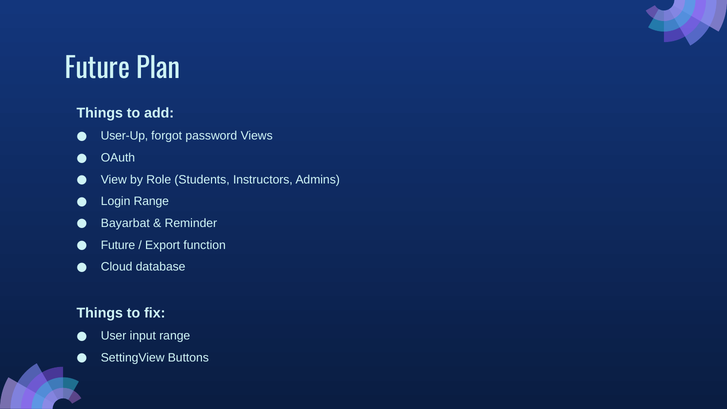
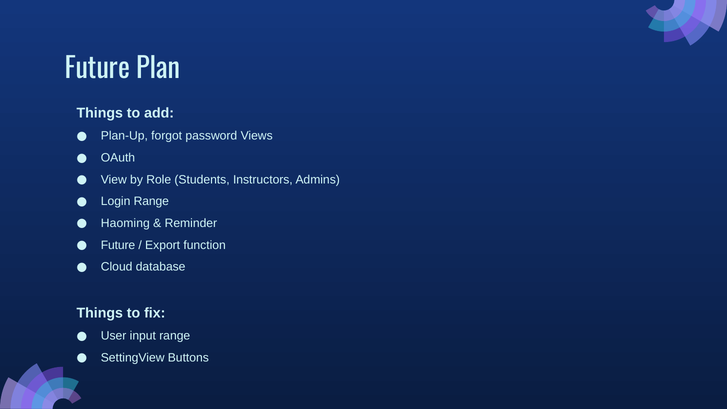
User-Up: User-Up -> Plan-Up (124, 136)
Bayarbat: Bayarbat -> Haoming (125, 223)
